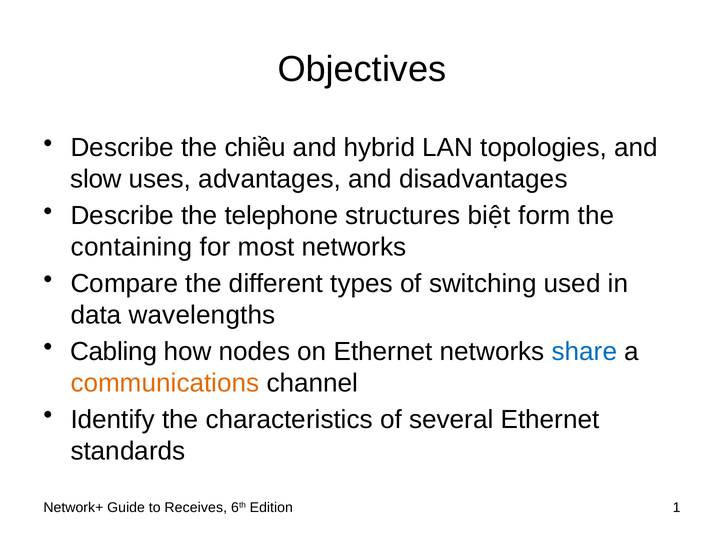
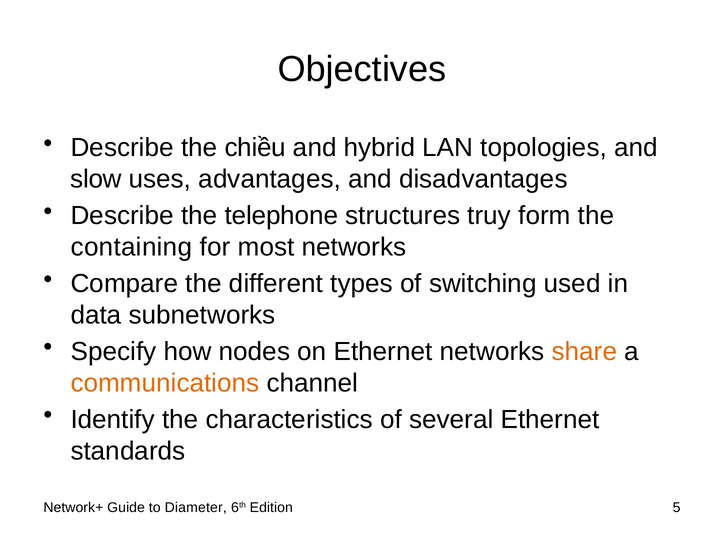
biệt: biệt -> truy (489, 216)
wavelengths: wavelengths -> subnetworks (202, 315)
Cabling: Cabling -> Specify (113, 352)
share colour: blue -> orange (584, 352)
Receives: Receives -> Diameter (196, 508)
1: 1 -> 5 (677, 508)
